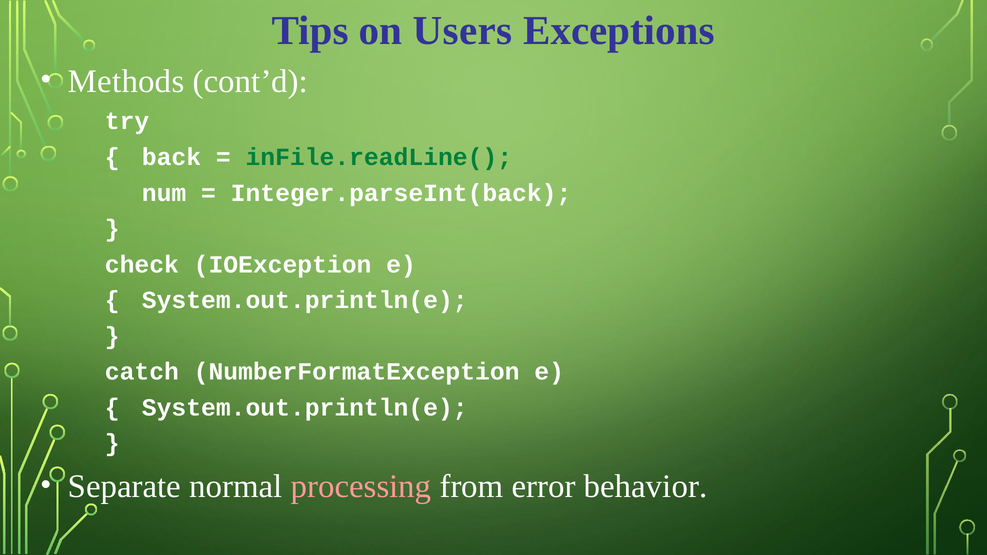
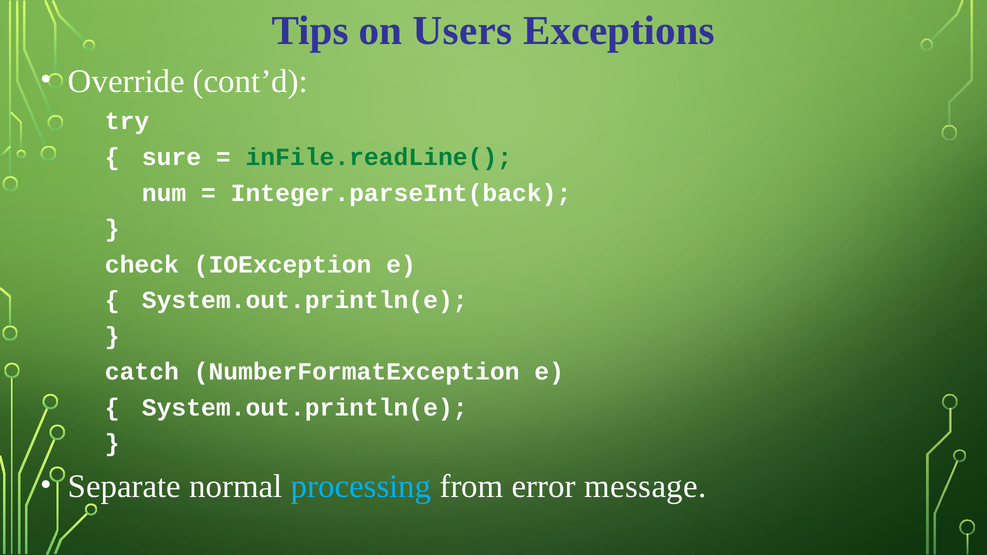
Methods: Methods -> Override (126, 81)
back: back -> sure (171, 157)
processing colour: pink -> light blue (361, 487)
behavior: behavior -> message (645, 487)
